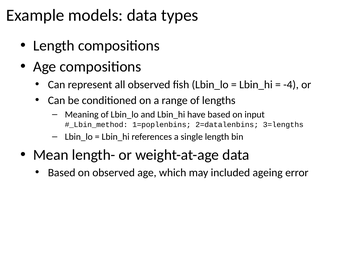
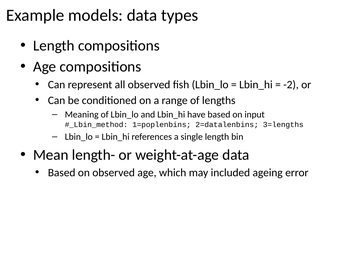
-4: -4 -> -2 (291, 85)
